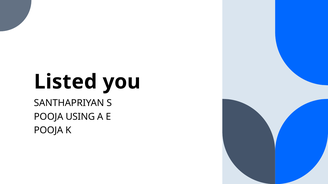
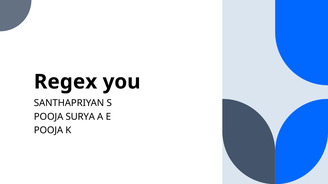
Listed: Listed -> Regex (66, 82)
USING: USING -> SURYA (80, 117)
